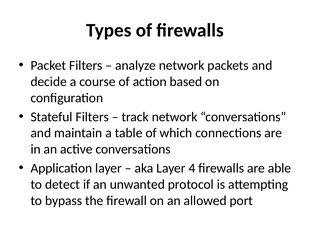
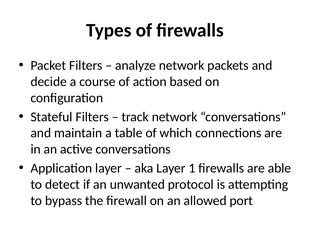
4: 4 -> 1 (192, 168)
